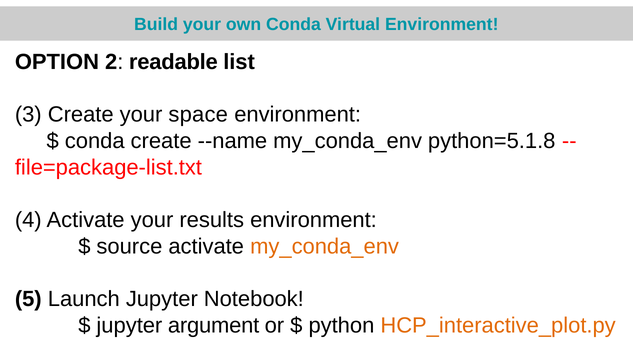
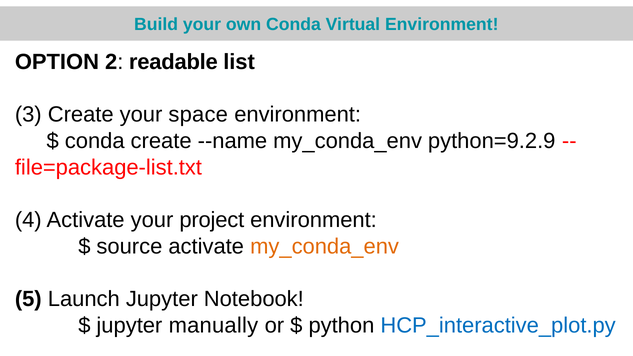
python=5.1.8: python=5.1.8 -> python=9.2.9 (492, 141)
results: results -> project (212, 220)
argument: argument -> manually (213, 325)
HCP_interactive_plot.py colour: orange -> blue (498, 325)
